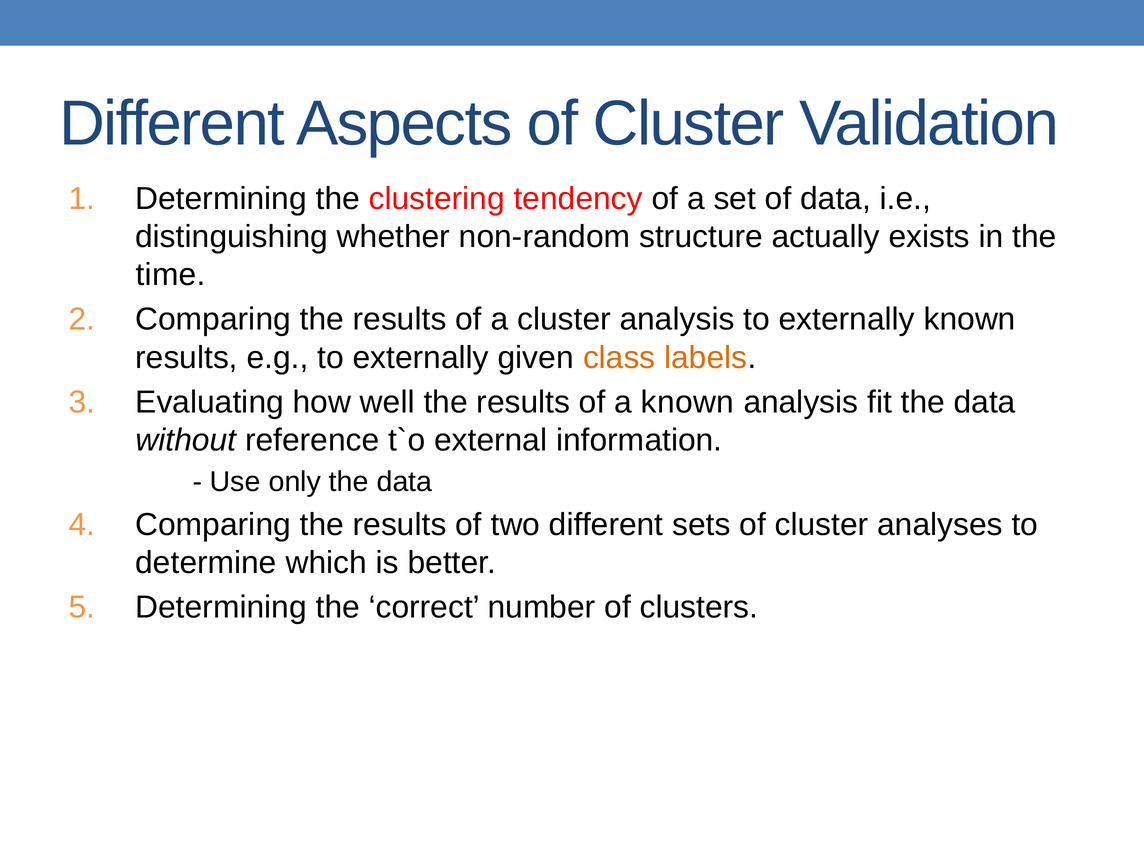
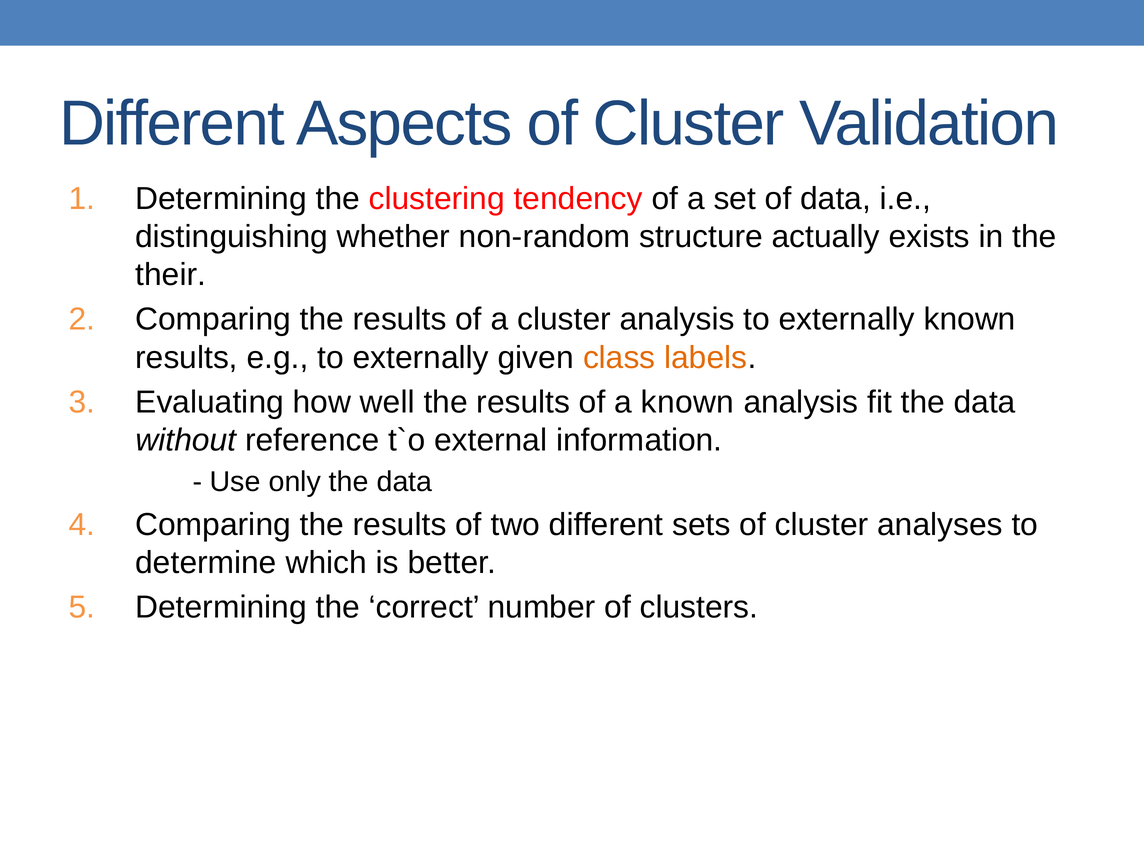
time: time -> their (171, 275)
